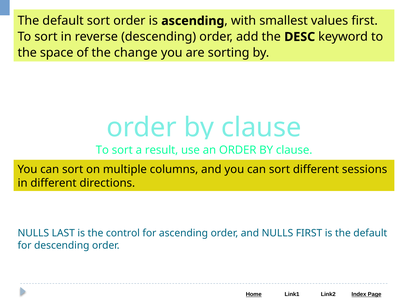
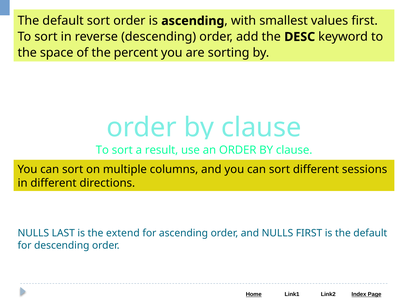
change: change -> percent (136, 53)
control: control -> extend (123, 233)
